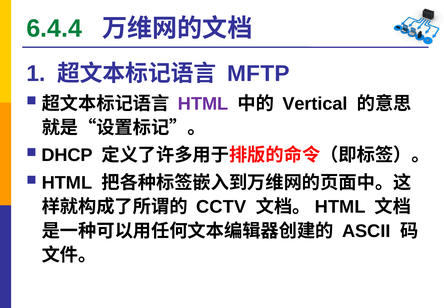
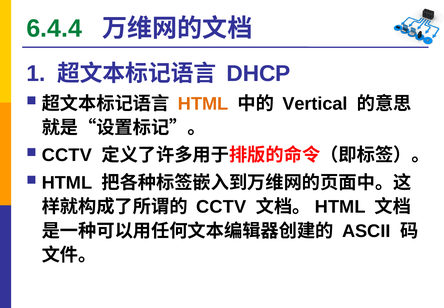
MFTP: MFTP -> DHCP (259, 74)
HTML colour: purple -> orange (203, 103)
DHCP: DHCP -> CCTV (67, 155)
